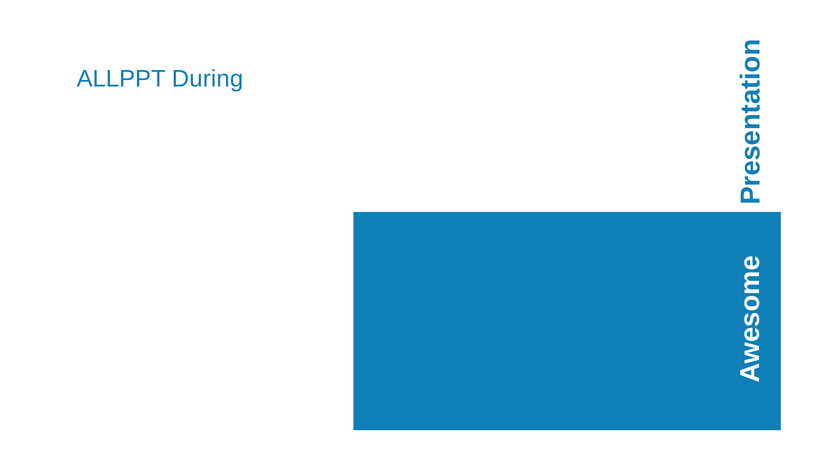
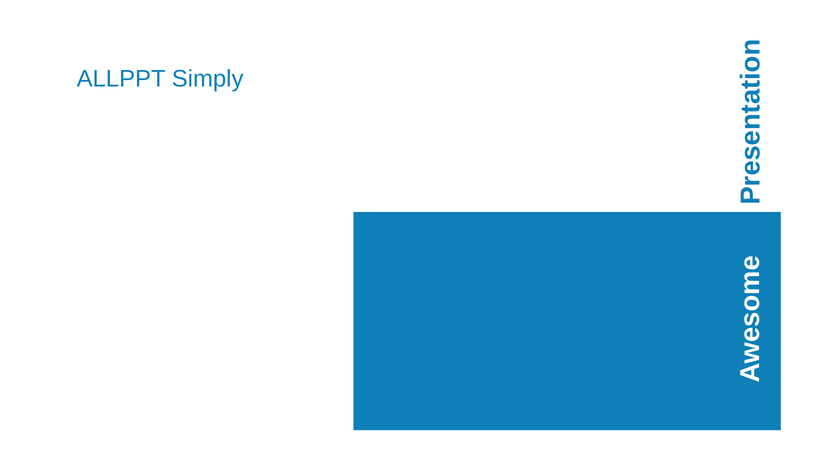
During: During -> Simply (208, 79)
